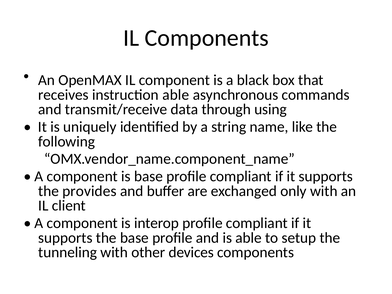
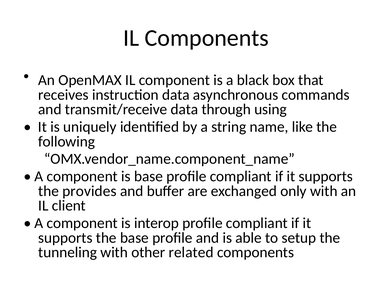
instruction able: able -> data (176, 95)
devices: devices -> related (191, 252)
